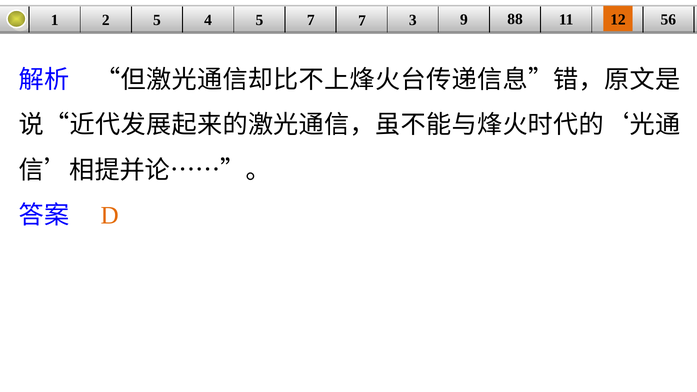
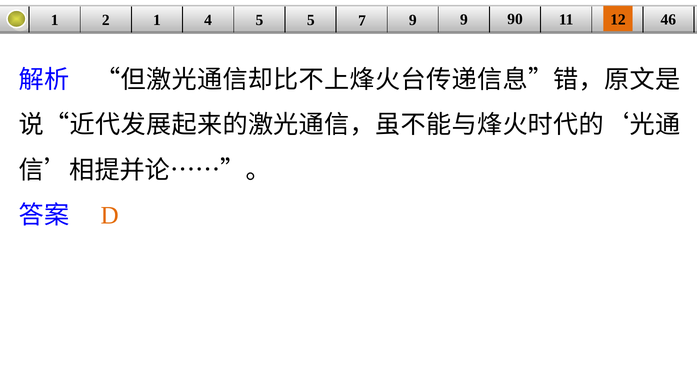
56: 56 -> 46 (668, 20)
2 5: 5 -> 1 (157, 20)
5 7: 7 -> 5 (311, 20)
7 3: 3 -> 9 (413, 20)
88: 88 -> 90 (515, 19)
